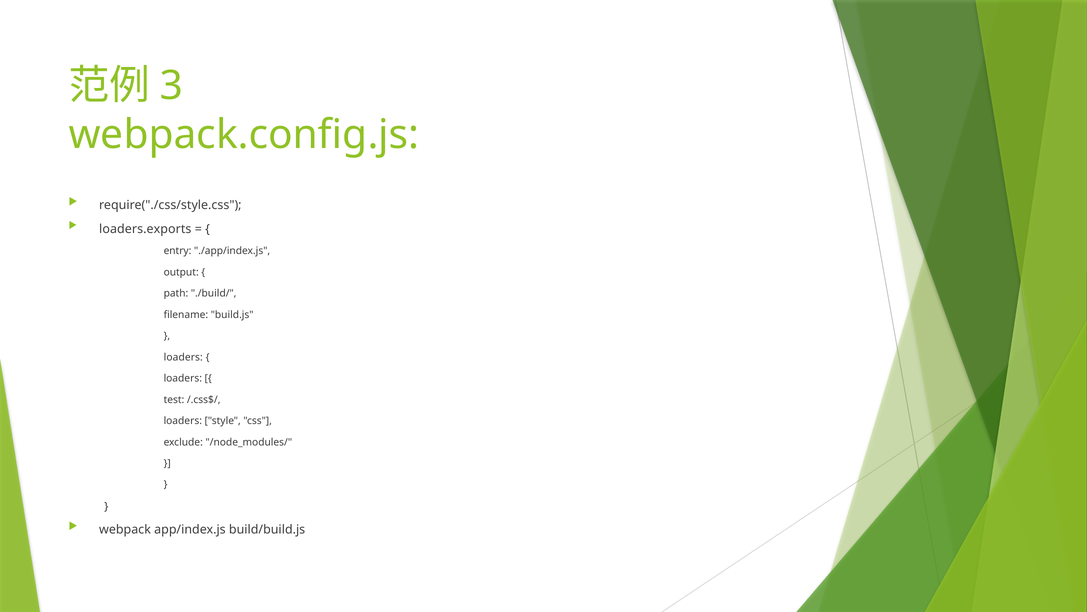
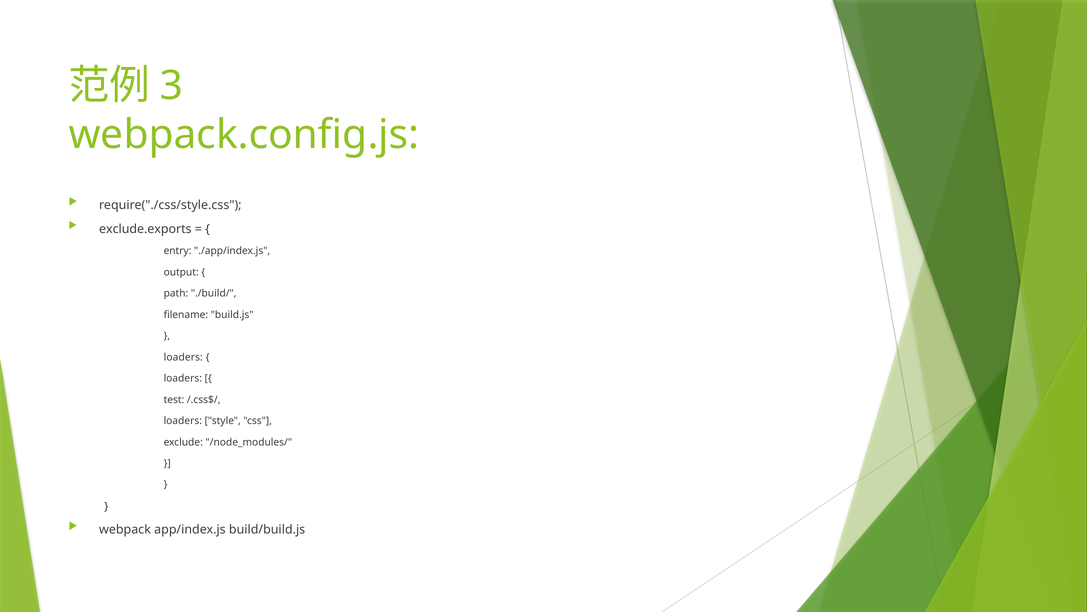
loaders.exports: loaders.exports -> exclude.exports (145, 229)
